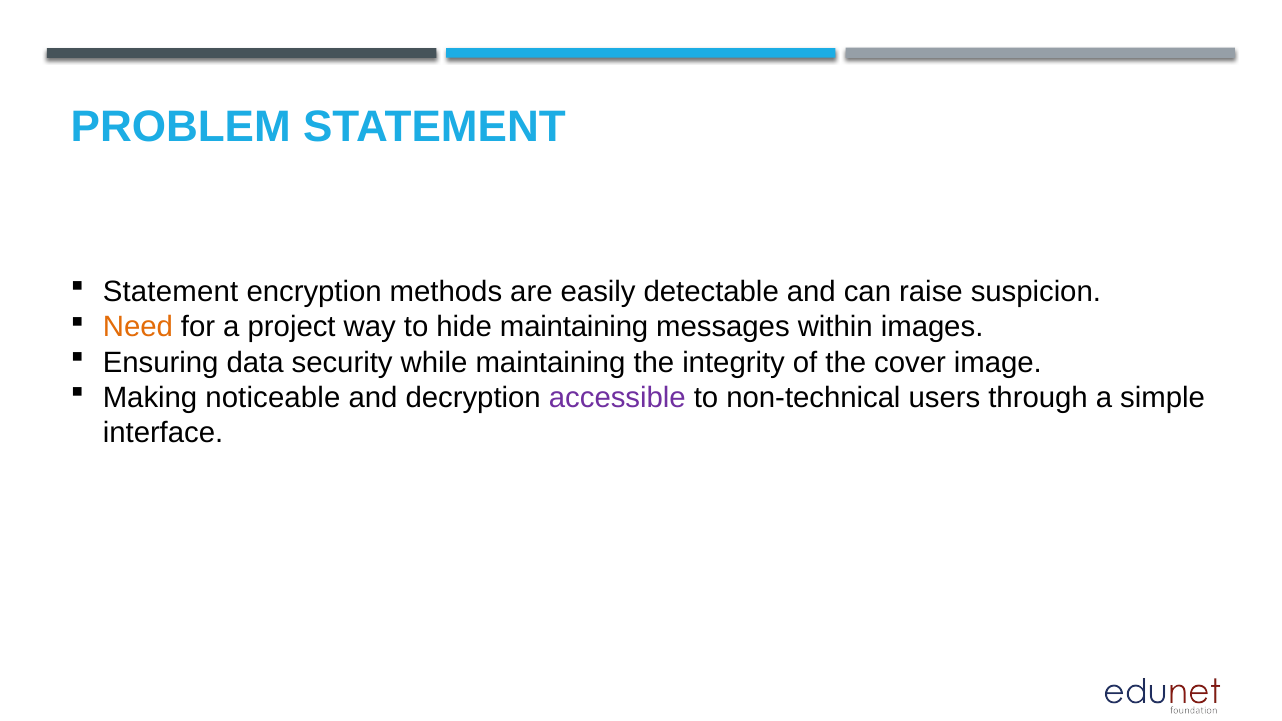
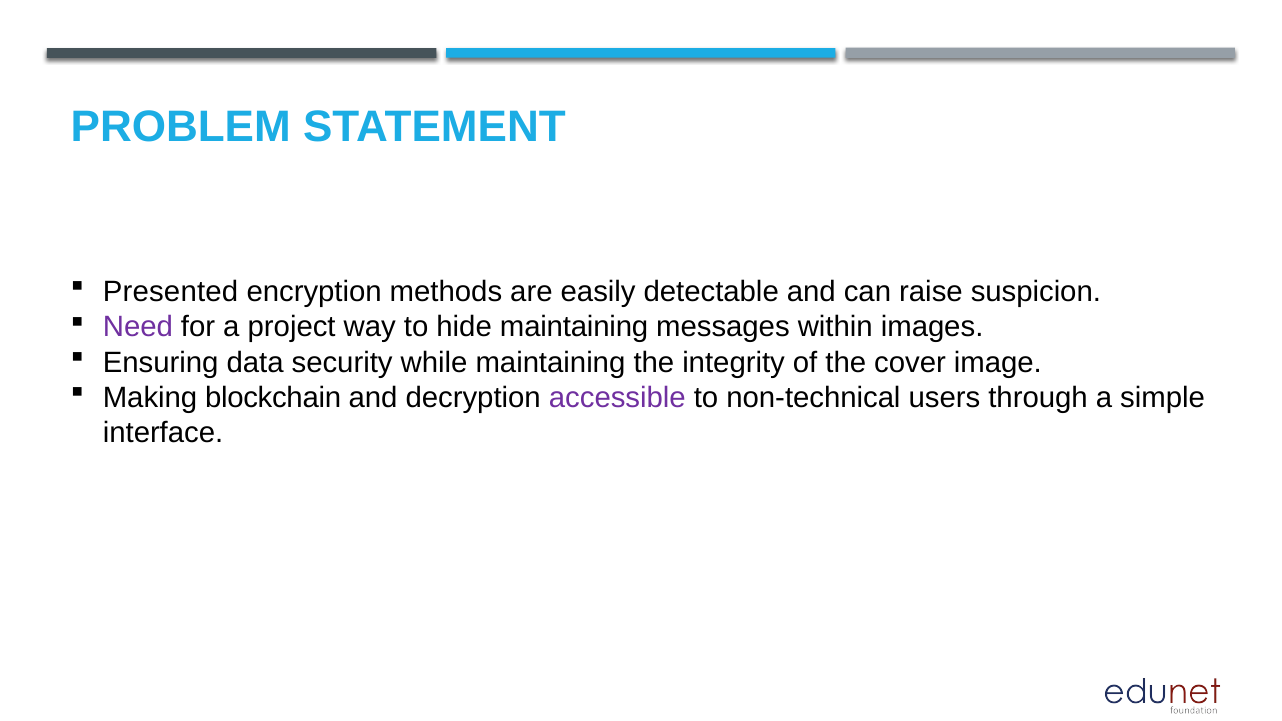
Statement: Statement -> Presented (171, 292)
Need colour: orange -> purple (138, 327)
noticeable: noticeable -> blockchain (273, 398)
